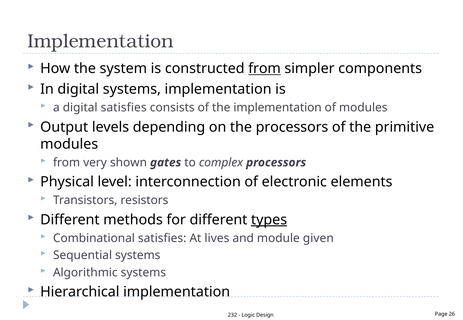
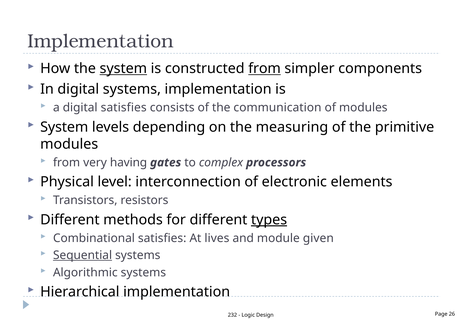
system underline: none -> present (123, 69)
the implementation: implementation -> communication (277, 108)
Output: Output -> System (64, 127)
the processors: processors -> measuring (292, 127)
shown: shown -> having (129, 163)
Sequential underline: none -> present (83, 256)
